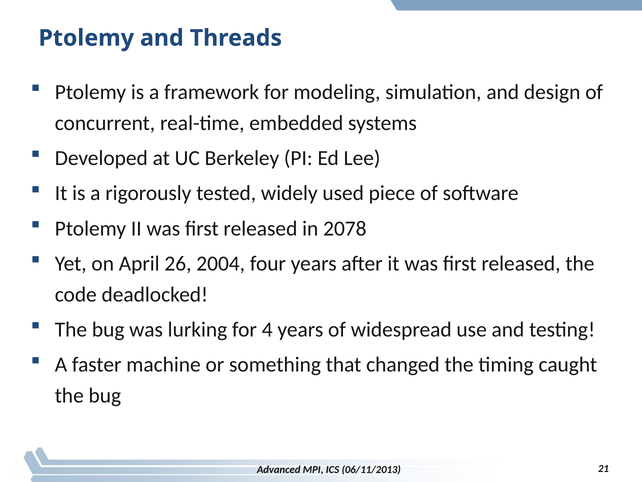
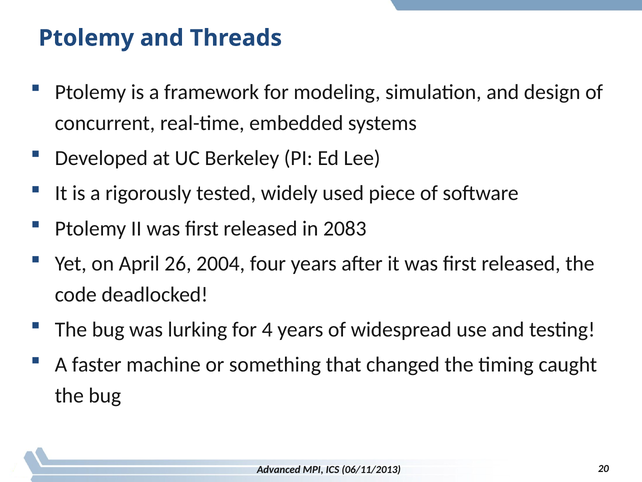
2078: 2078 -> 2083 (345, 228)
21: 21 -> 20 (603, 468)
